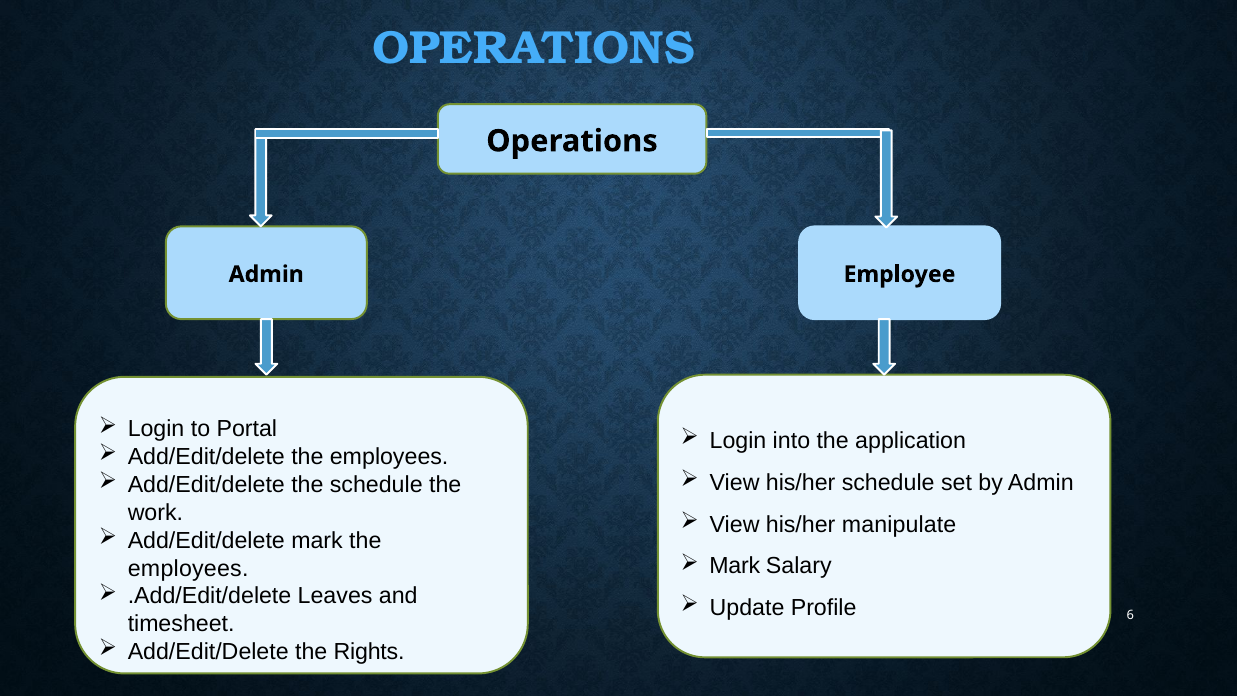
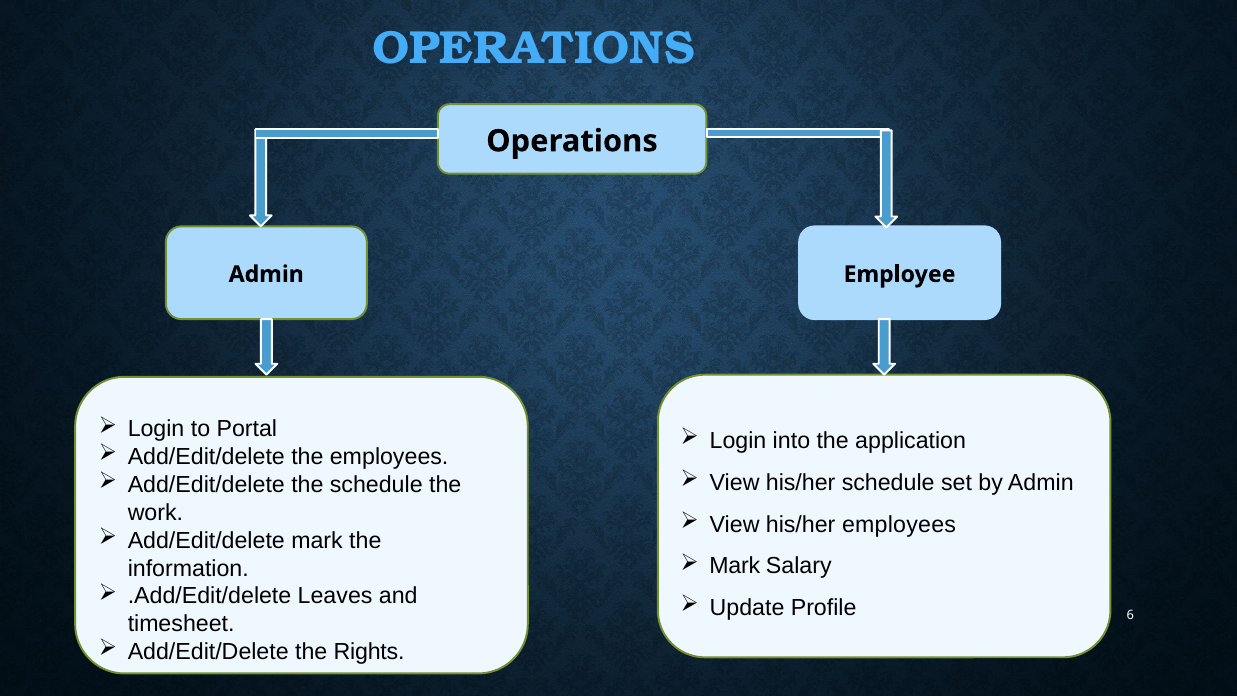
his/her manipulate: manipulate -> employees (899, 524)
employees: employees -> information (188, 568)
